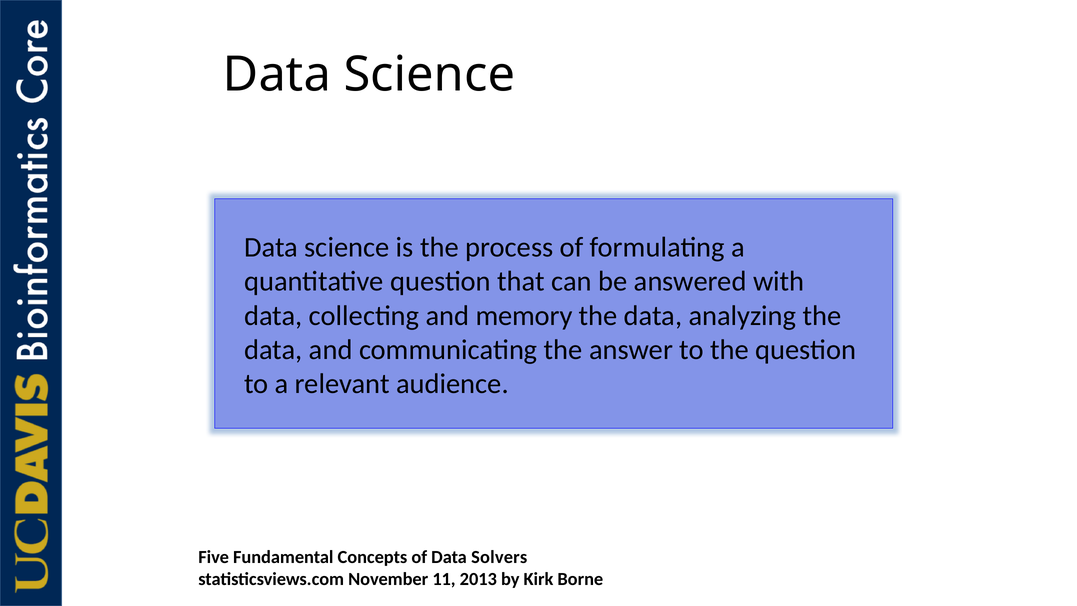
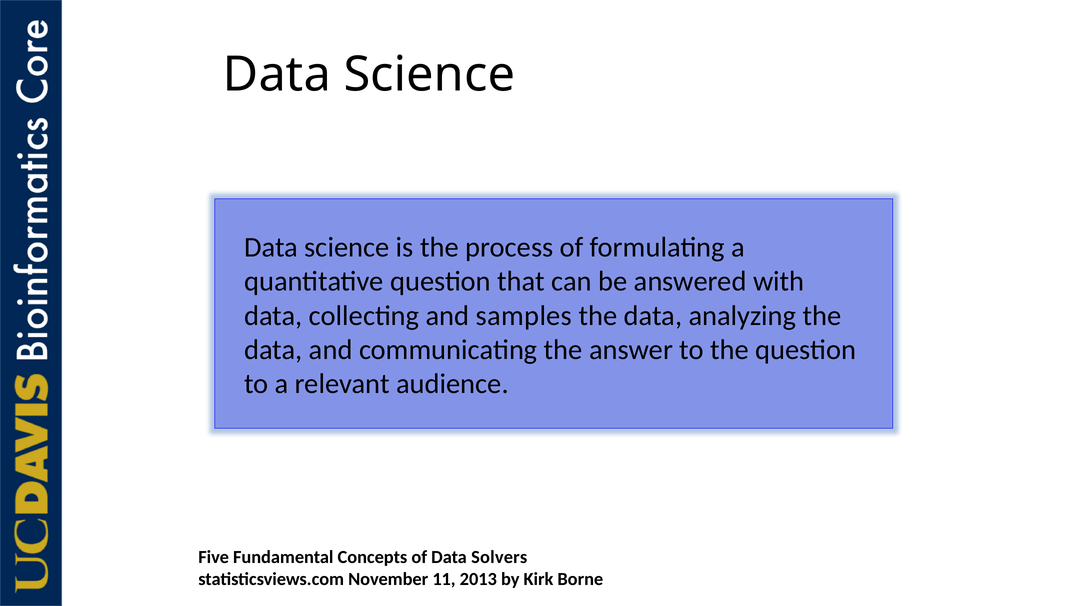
memory: memory -> samples (524, 316)
